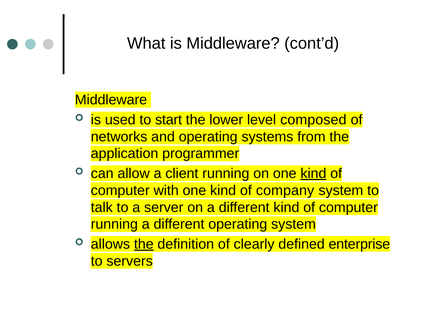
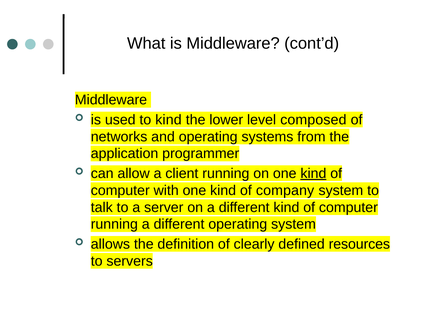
to start: start -> kind (168, 120)
the underline: present -> none (144, 244)
enterprise: enterprise -> resources (359, 244)
